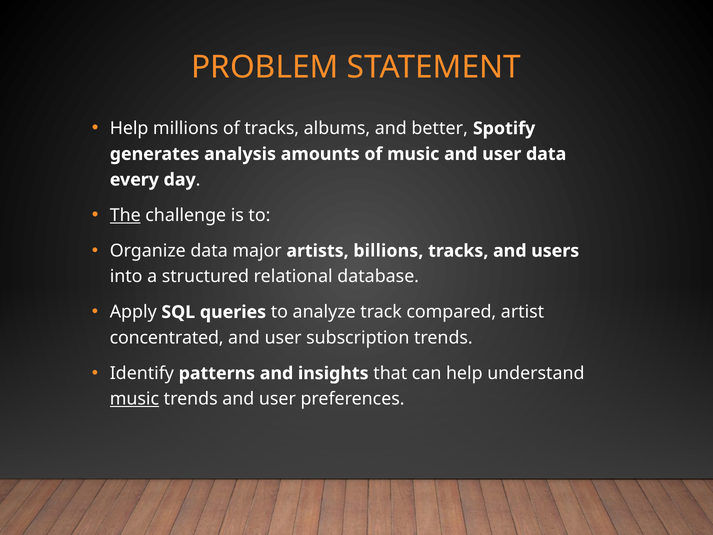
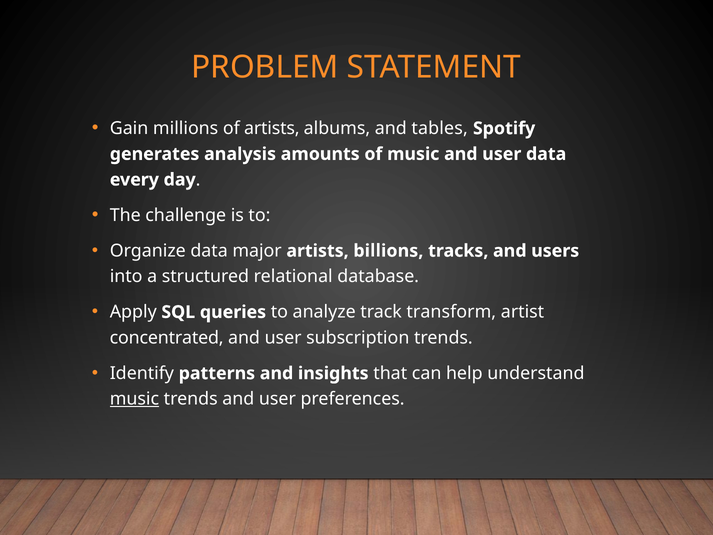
Help: Help -> Gain (129, 128)
of tracks: tracks -> artists (272, 128)
better: better -> tables (440, 128)
The underline: present -> none (125, 215)
compared: compared -> transform (451, 312)
